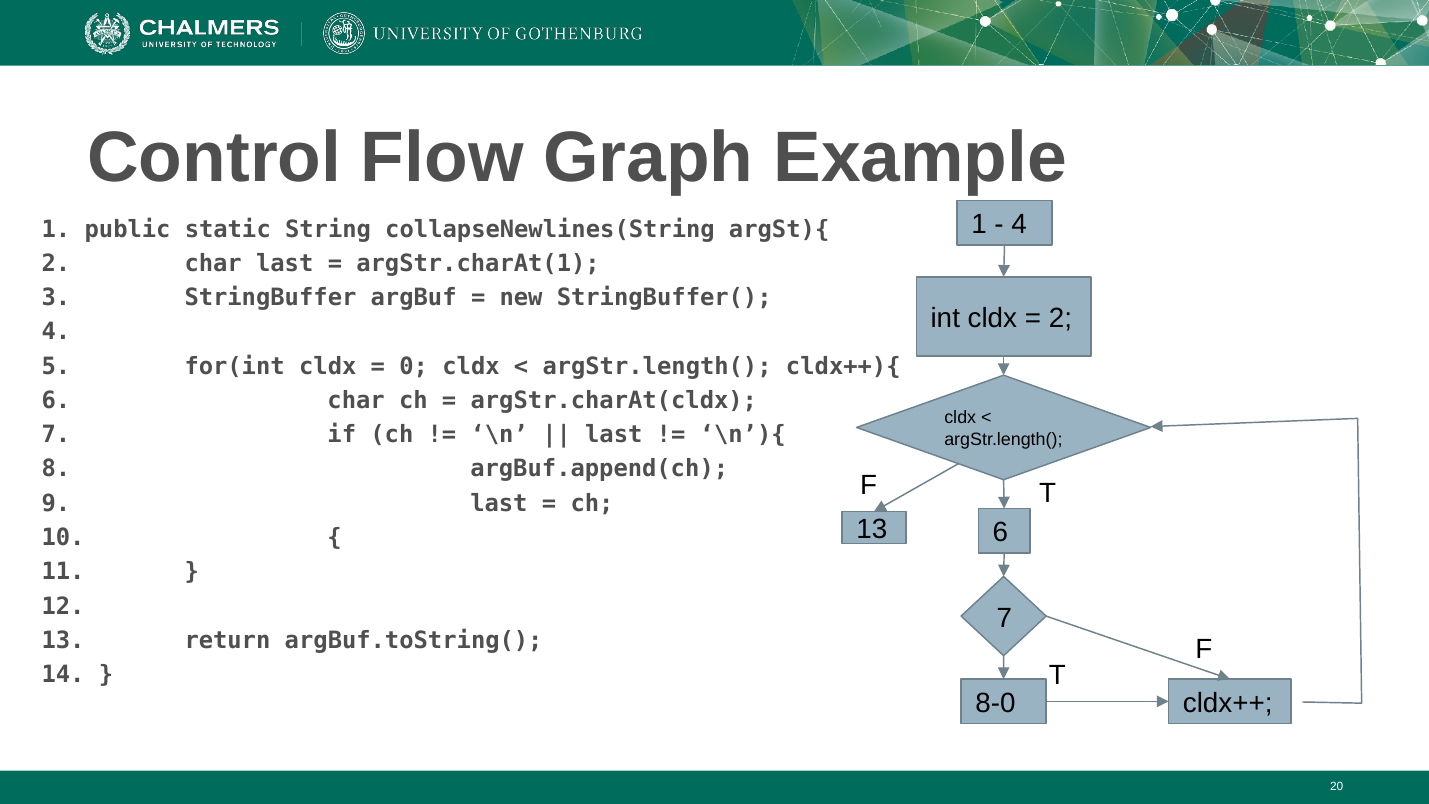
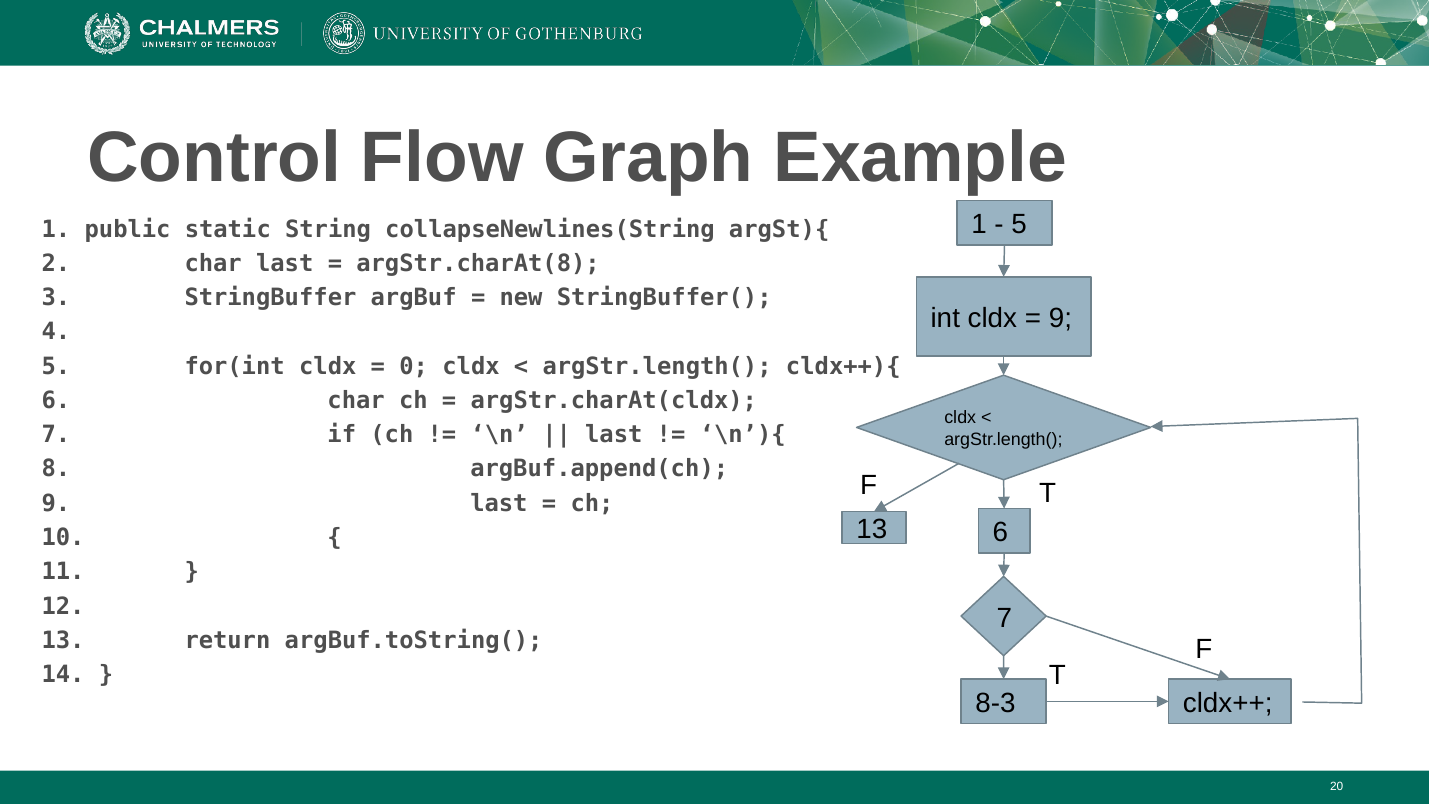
4: 4 -> 5 (1019, 225)
argStr.charAt(1: argStr.charAt(1 -> argStr.charAt(8 (478, 263)
2: 2 -> 9 (1060, 318)
8-0: 8-0 -> 8-3 (995, 703)
